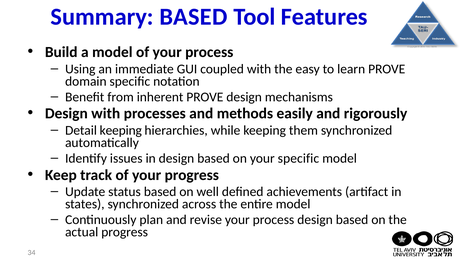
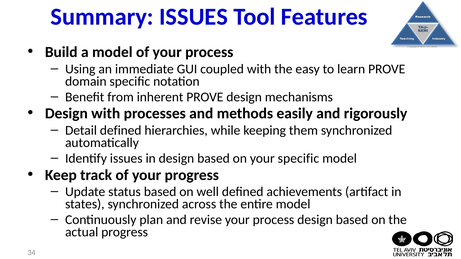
Summary BASED: BASED -> ISSUES (194, 17)
Detail keeping: keeping -> defined (121, 130)
